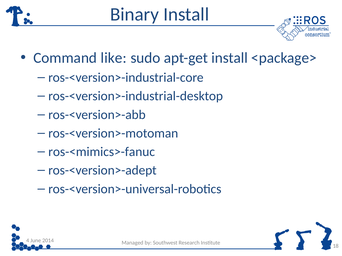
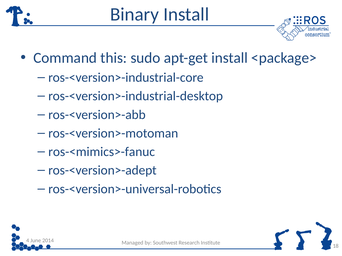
like: like -> this (114, 58)
